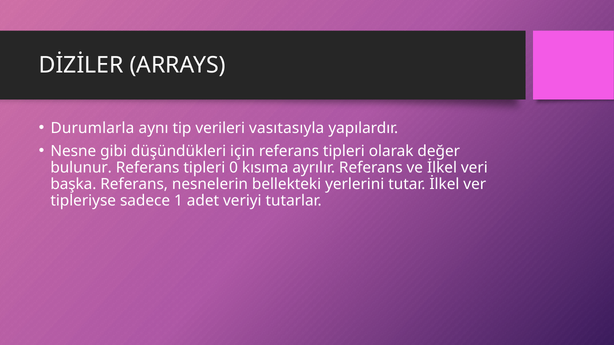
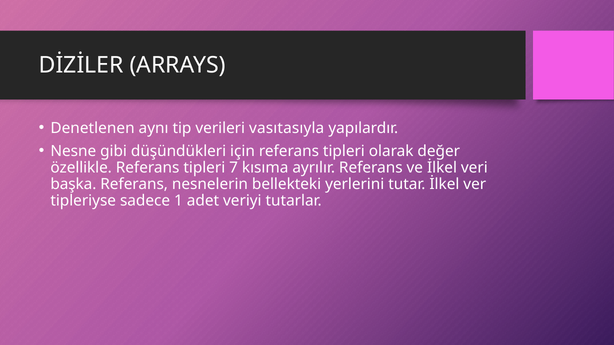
Durumlarla: Durumlarla -> Denetlenen (93, 128)
bulunur: bulunur -> özellikle (81, 168)
0: 0 -> 7 (234, 168)
